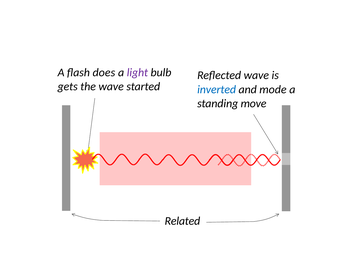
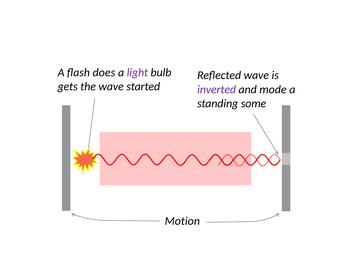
inverted colour: blue -> purple (217, 89)
move: move -> some (254, 104)
Related: Related -> Motion (182, 221)
